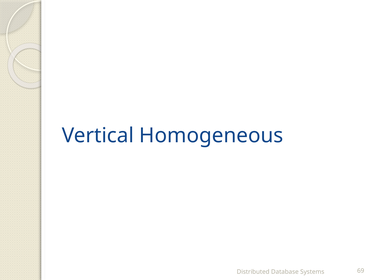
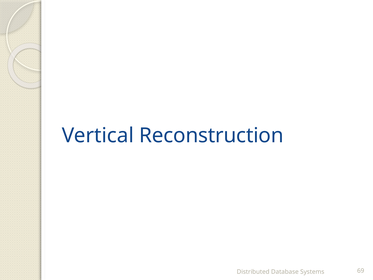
Homogeneous: Homogeneous -> Reconstruction (211, 135)
